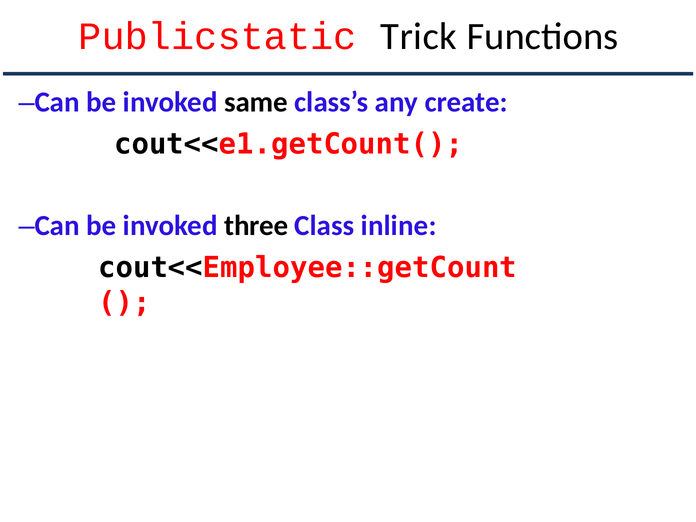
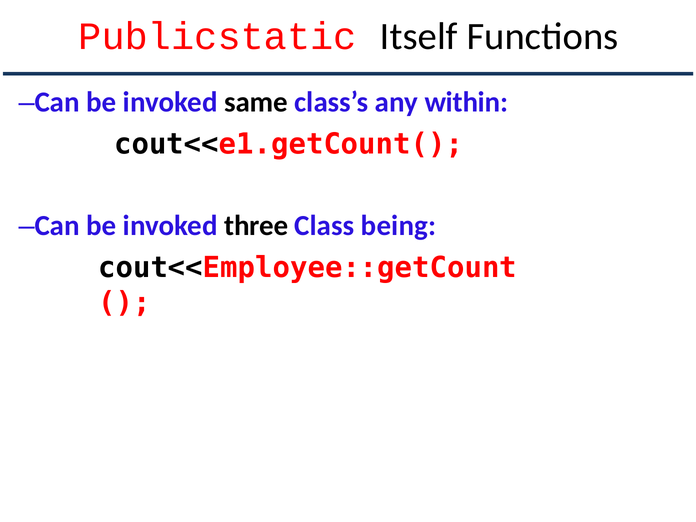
Trick: Trick -> Itself (419, 37)
create: create -> within (466, 102)
inline: inline -> being (399, 226)
